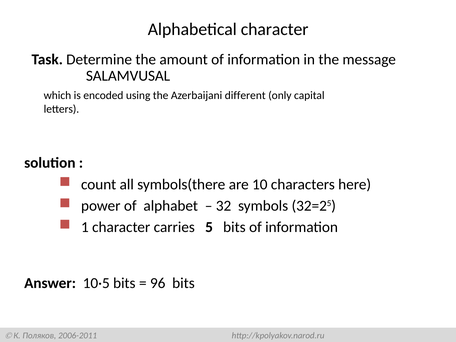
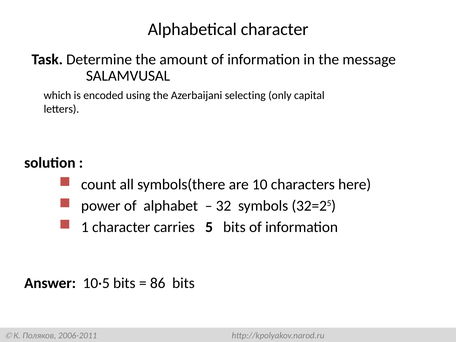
different: different -> selecting (245, 95)
96: 96 -> 86 (158, 283)
